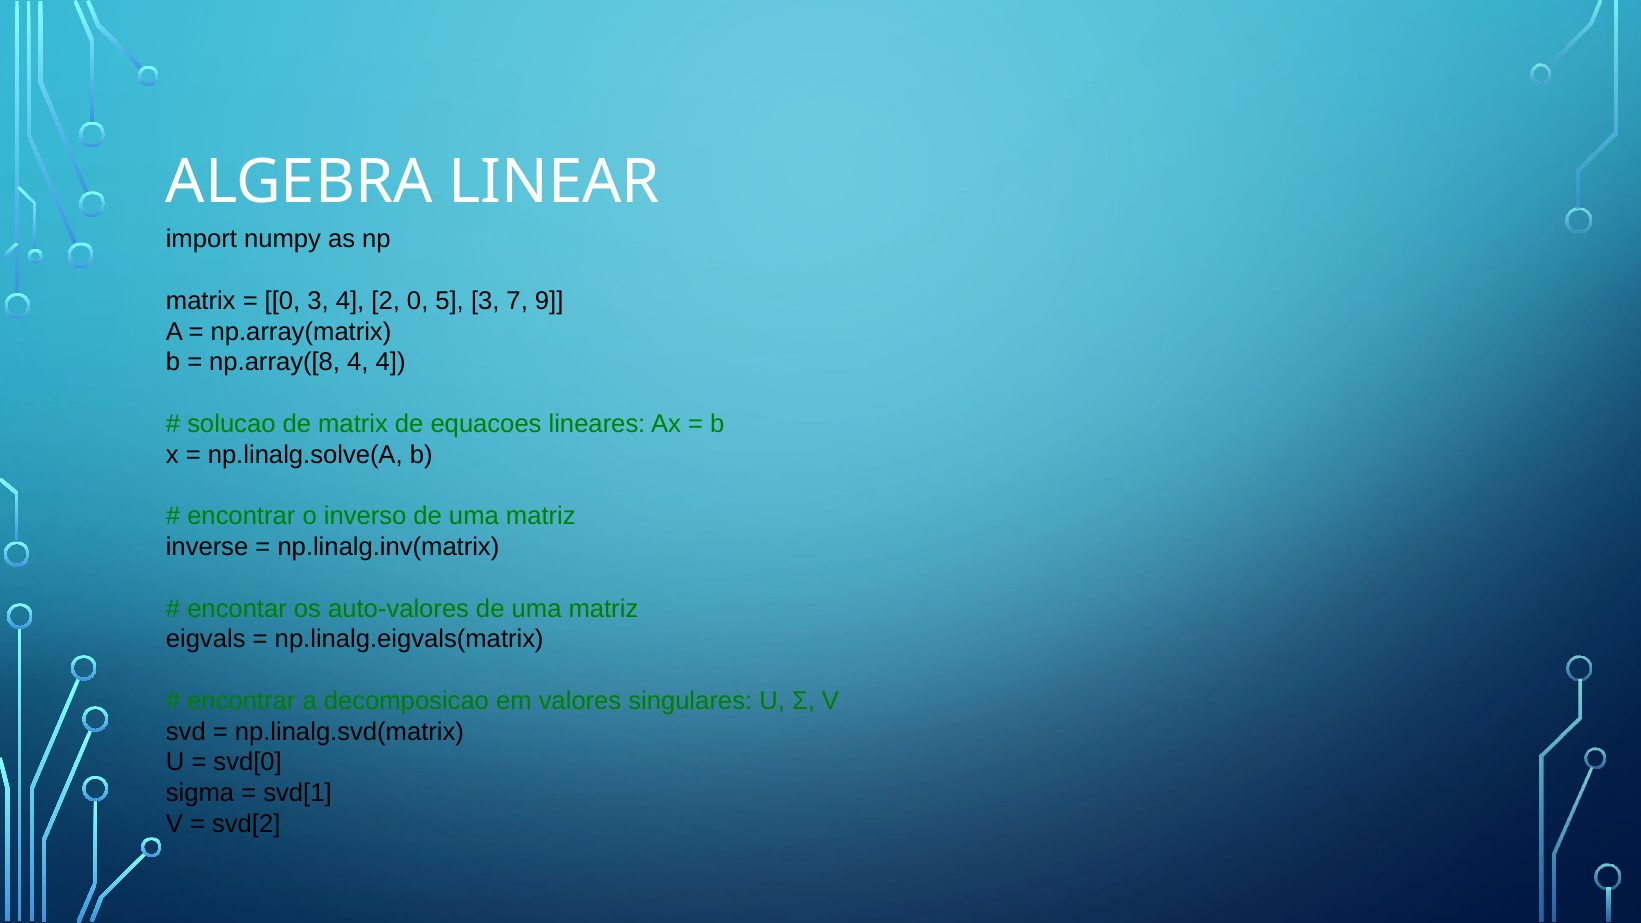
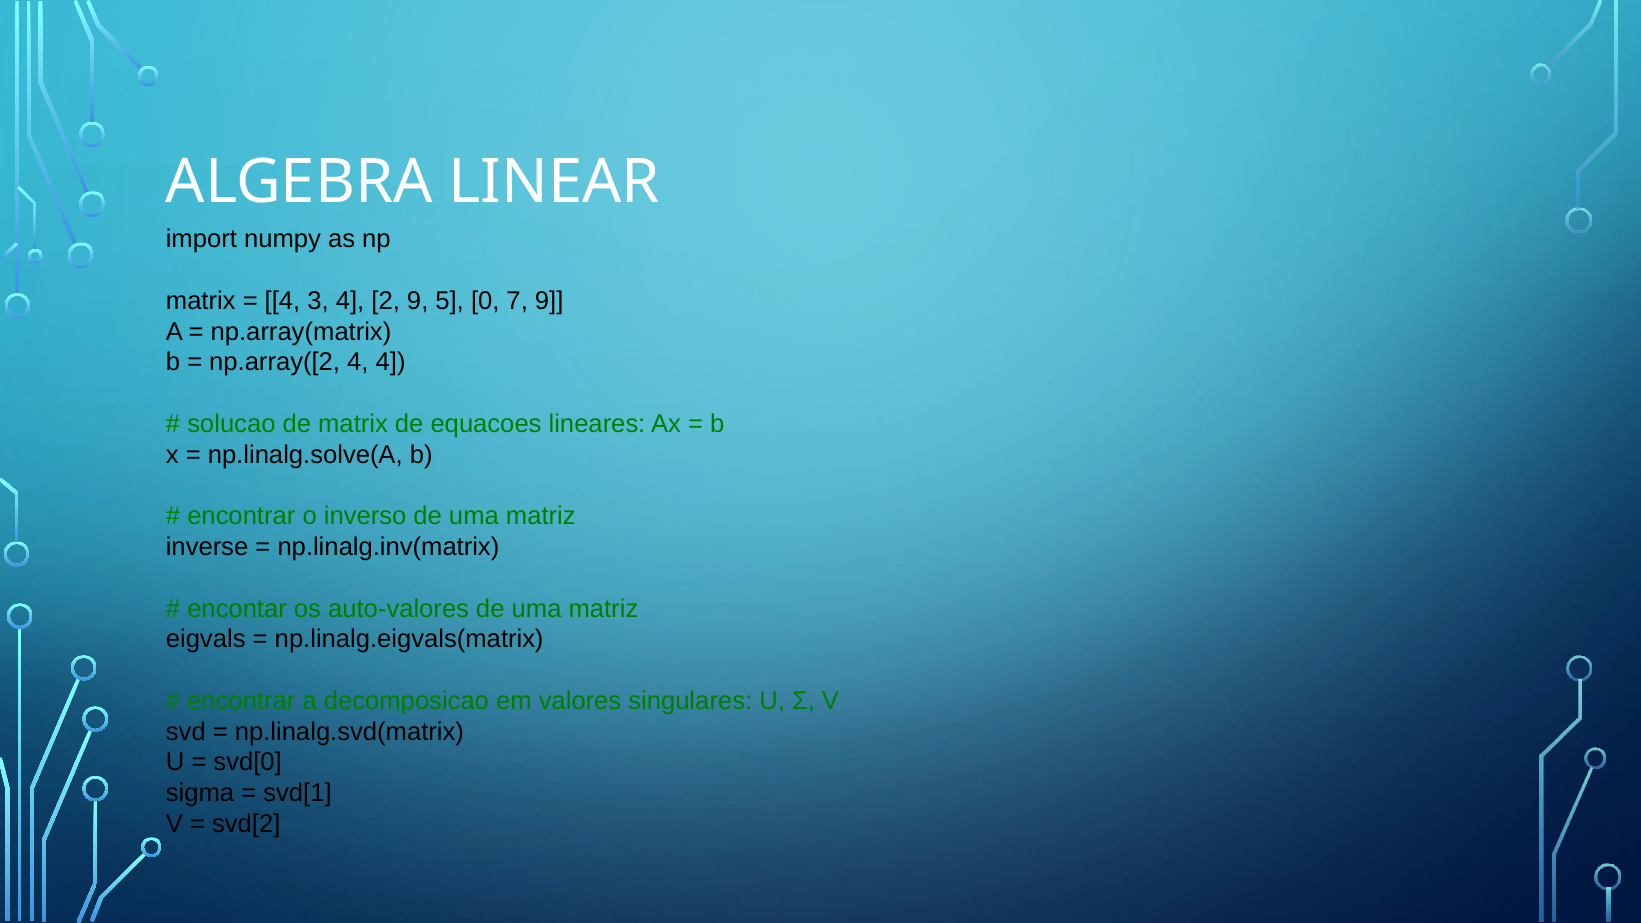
0: 0 -> 4 (282, 301)
2 0: 0 -> 9 (418, 301)
5 3: 3 -> 0 (485, 301)
np.array([8: np.array([8 -> np.array([2 (275, 362)
